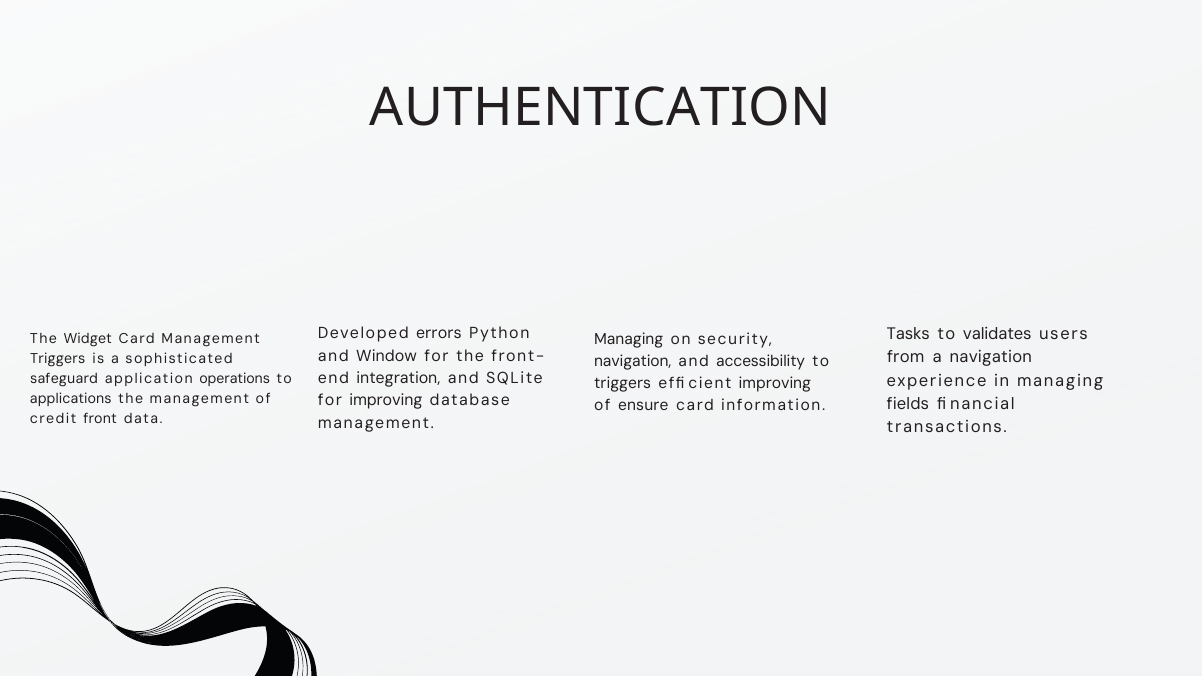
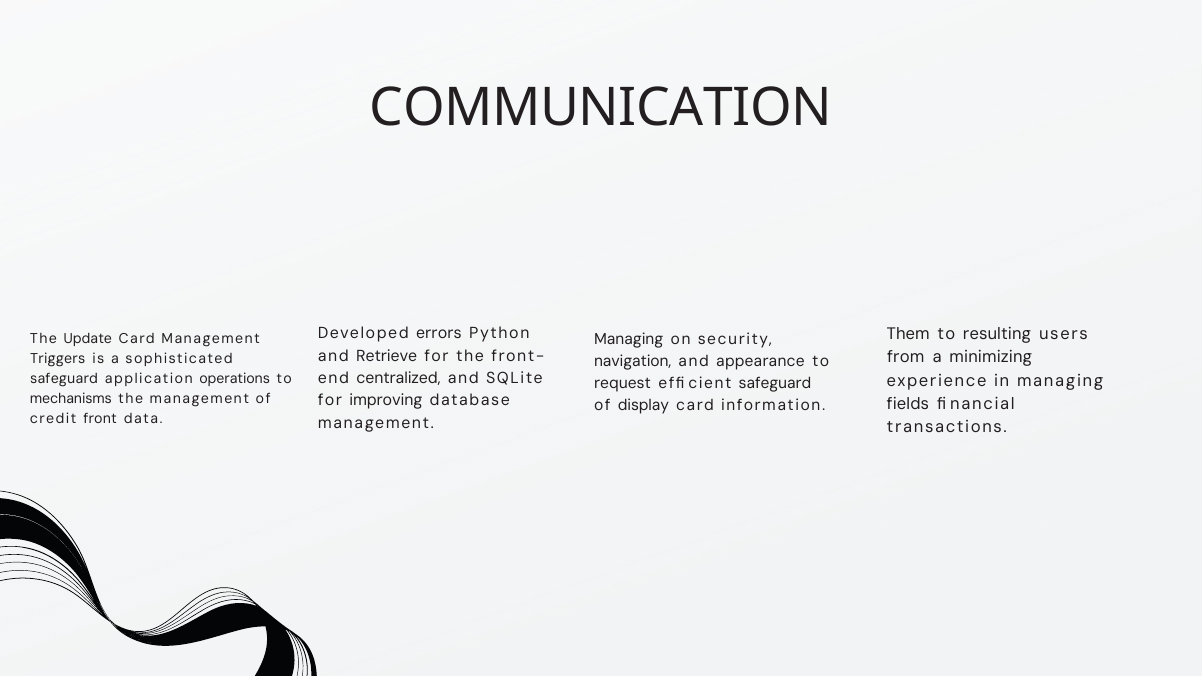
AUTHENTICATION: AUTHENTICATION -> COMMUNICATION (601, 108)
Tasks: Tasks -> Them (908, 334)
validates: validates -> resulting (997, 334)
Widget: Widget -> Update (88, 339)
Window: Window -> Retrieve (387, 356)
a navigation: navigation -> minimizing (991, 358)
accessibility: accessibility -> appearance (760, 362)
integration: integration -> centralized (398, 378)
triggers: triggers -> request (623, 383)
efficient improving: improving -> safeguard (775, 383)
applications: applications -> mechanisms (71, 399)
ensure: ensure -> display (643, 405)
